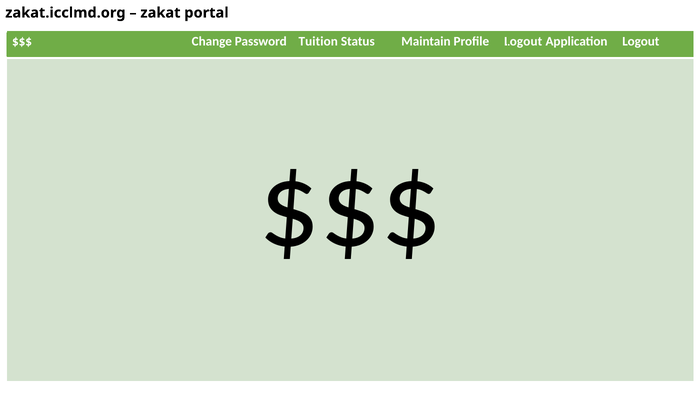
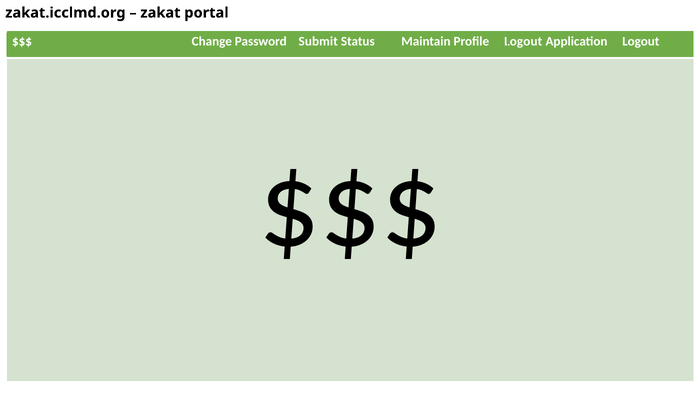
Tuition: Tuition -> Submit (318, 42)
